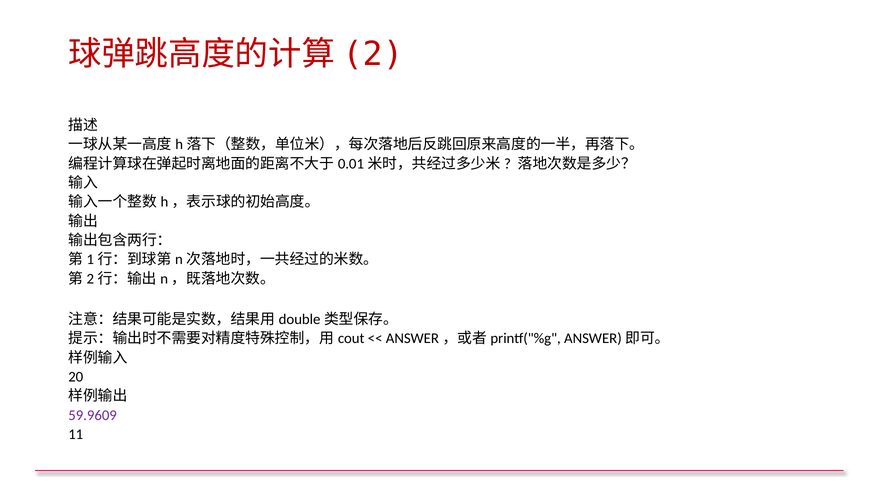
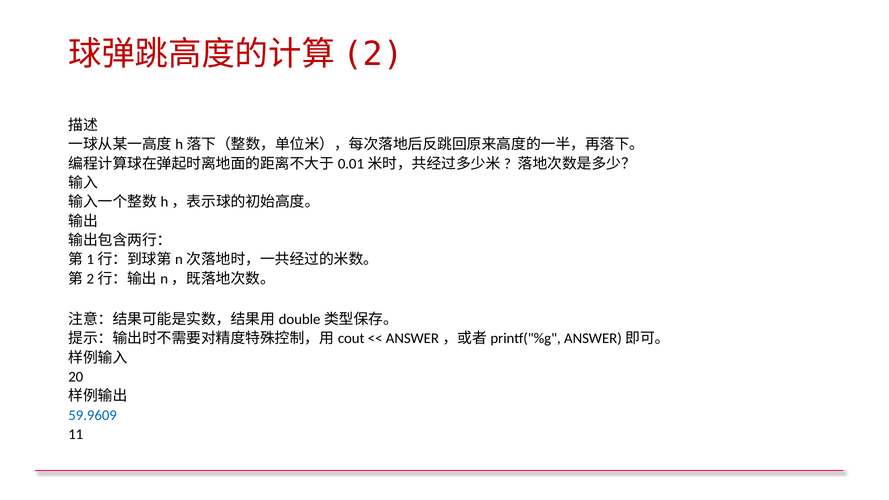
59.9609 colour: purple -> blue (93, 415)
